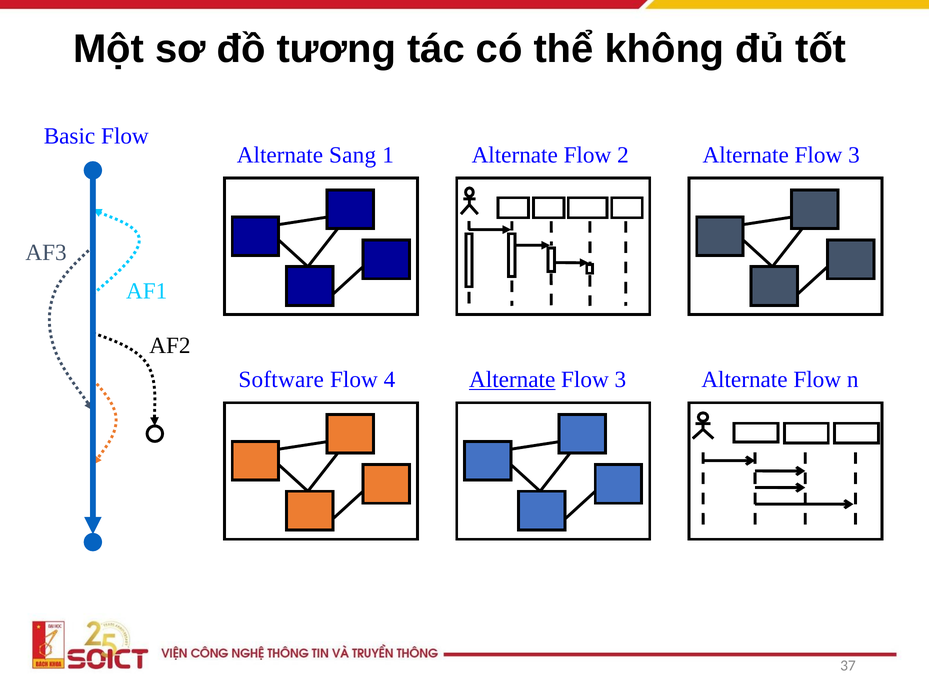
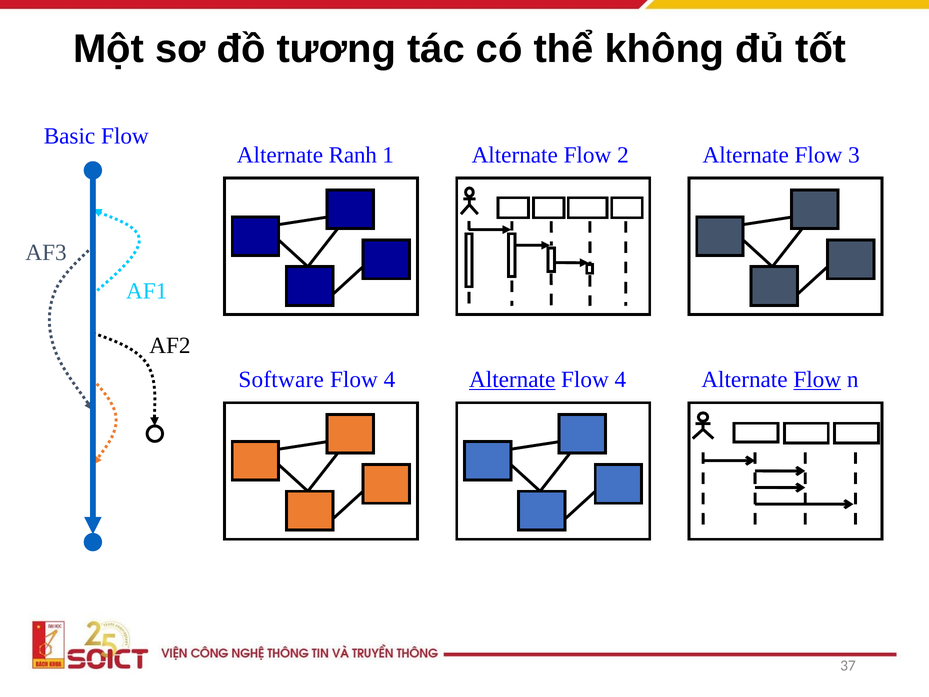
Sang: Sang -> Ranh (353, 155)
3: 3 -> 4 (620, 379)
Flow underline: none -> present (817, 379)
